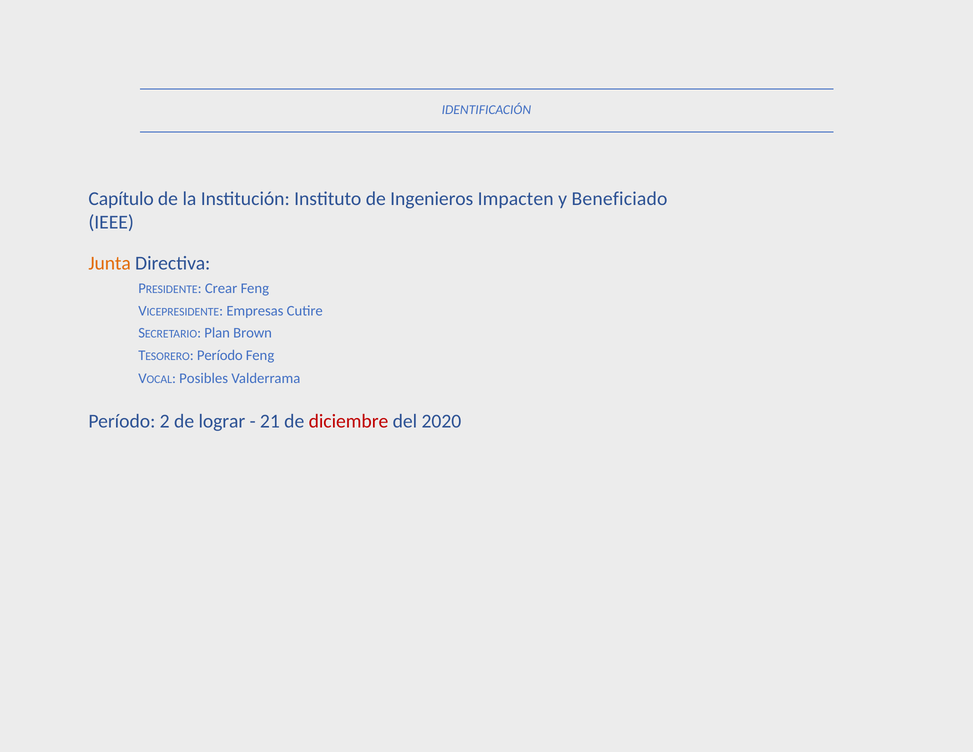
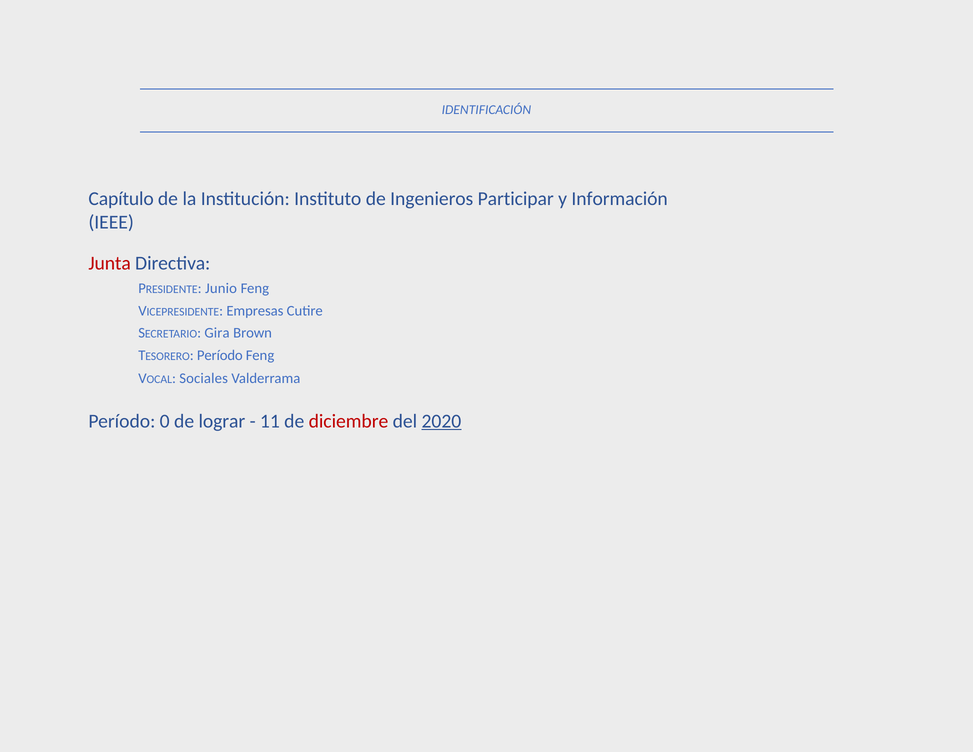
Impacten: Impacten -> Participar (516, 199)
Beneficiado: Beneficiado -> Información (620, 199)
Junta colour: orange -> red (110, 263)
Crear: Crear -> Junio (221, 288)
Plan: Plan -> Gira (217, 333)
Posibles: Posibles -> Sociales (204, 378)
2: 2 -> 0 (165, 421)
21: 21 -> 11 (270, 421)
2020 underline: none -> present (441, 421)
